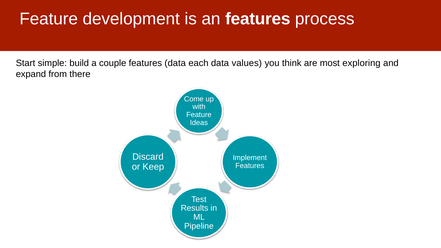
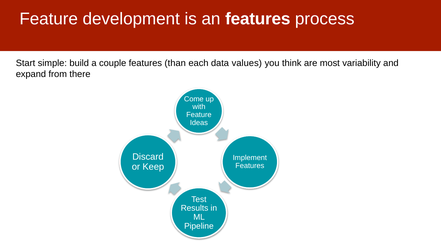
features data: data -> than (175, 63)
exploring: exploring -> variability (362, 63)
